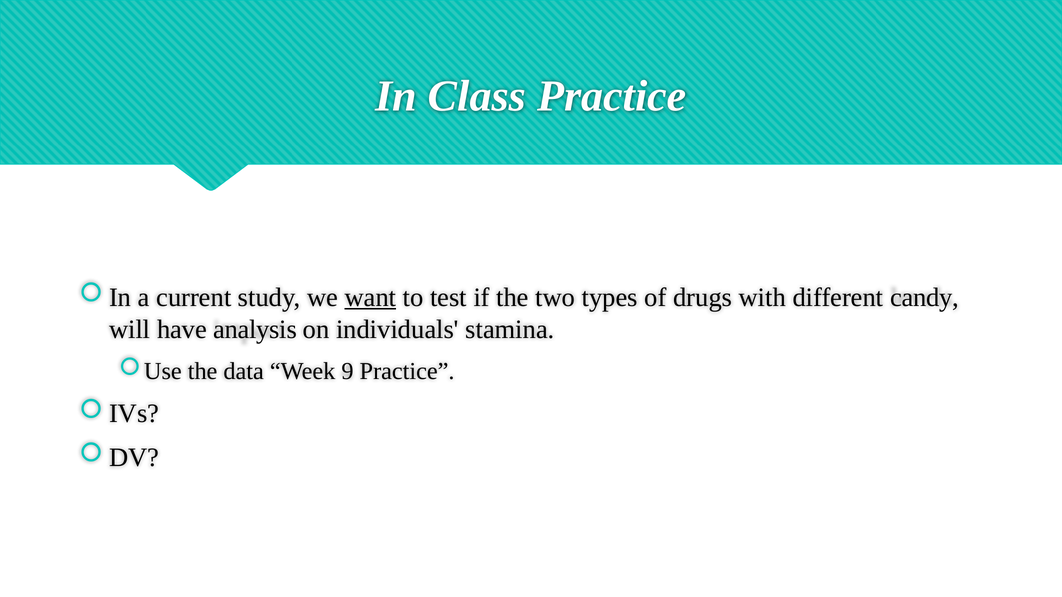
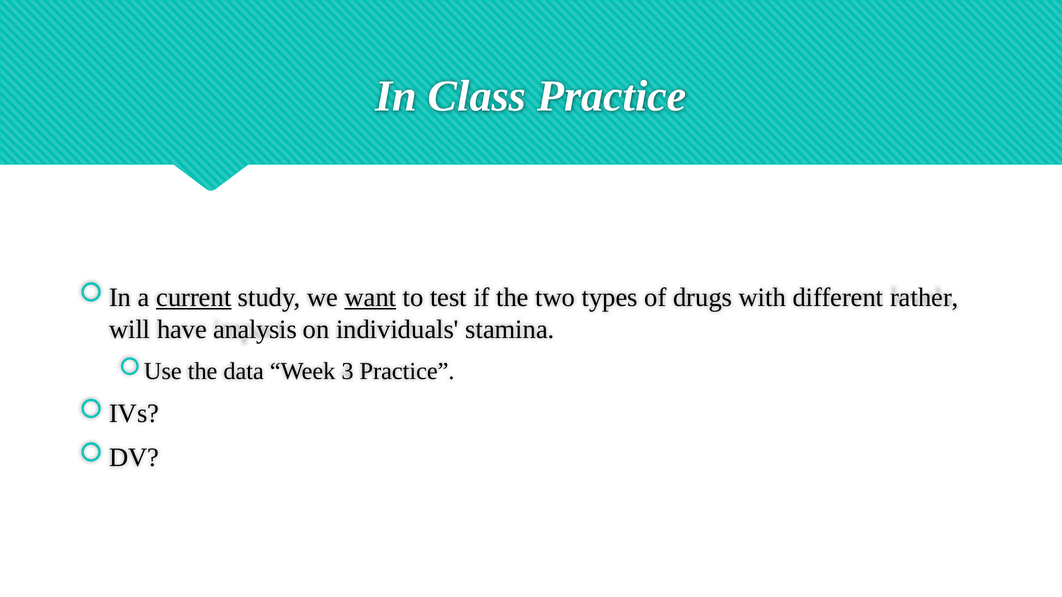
current underline: none -> present (194, 298)
candy: candy -> rather (924, 298)
9: 9 -> 3 (348, 371)
